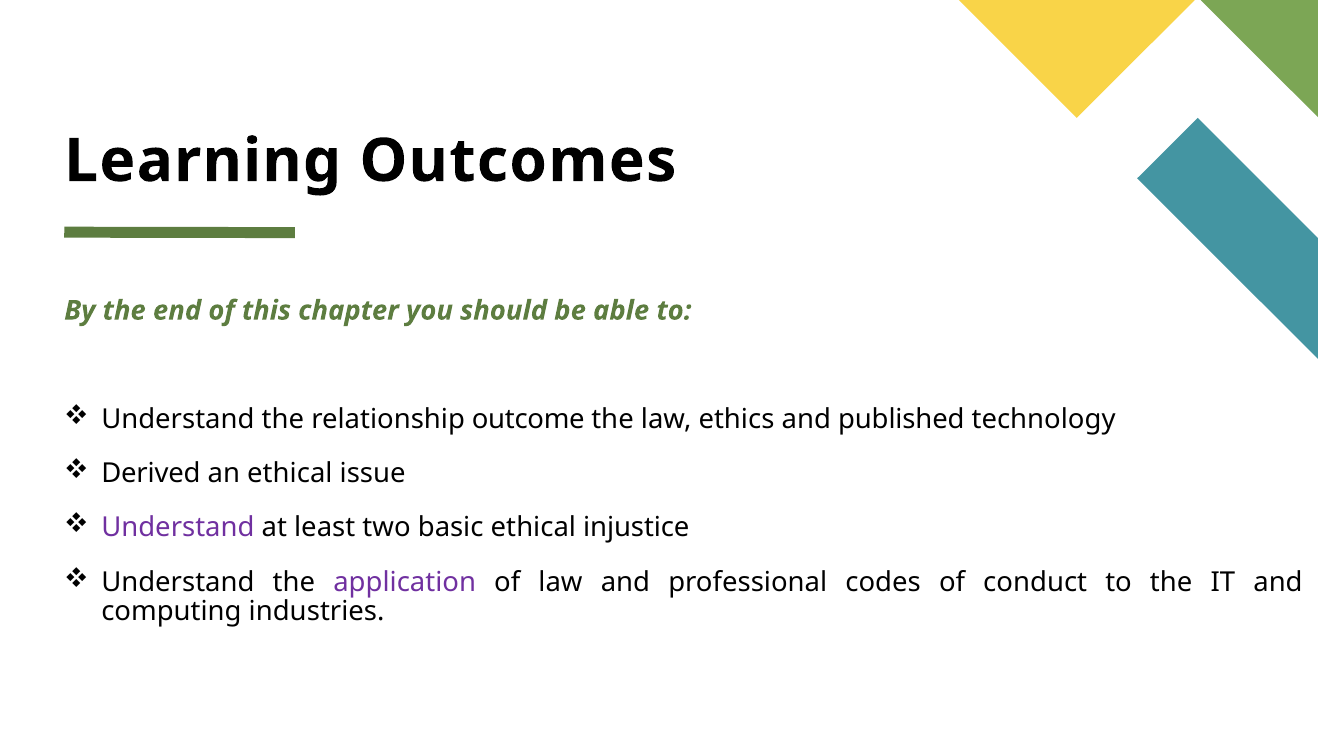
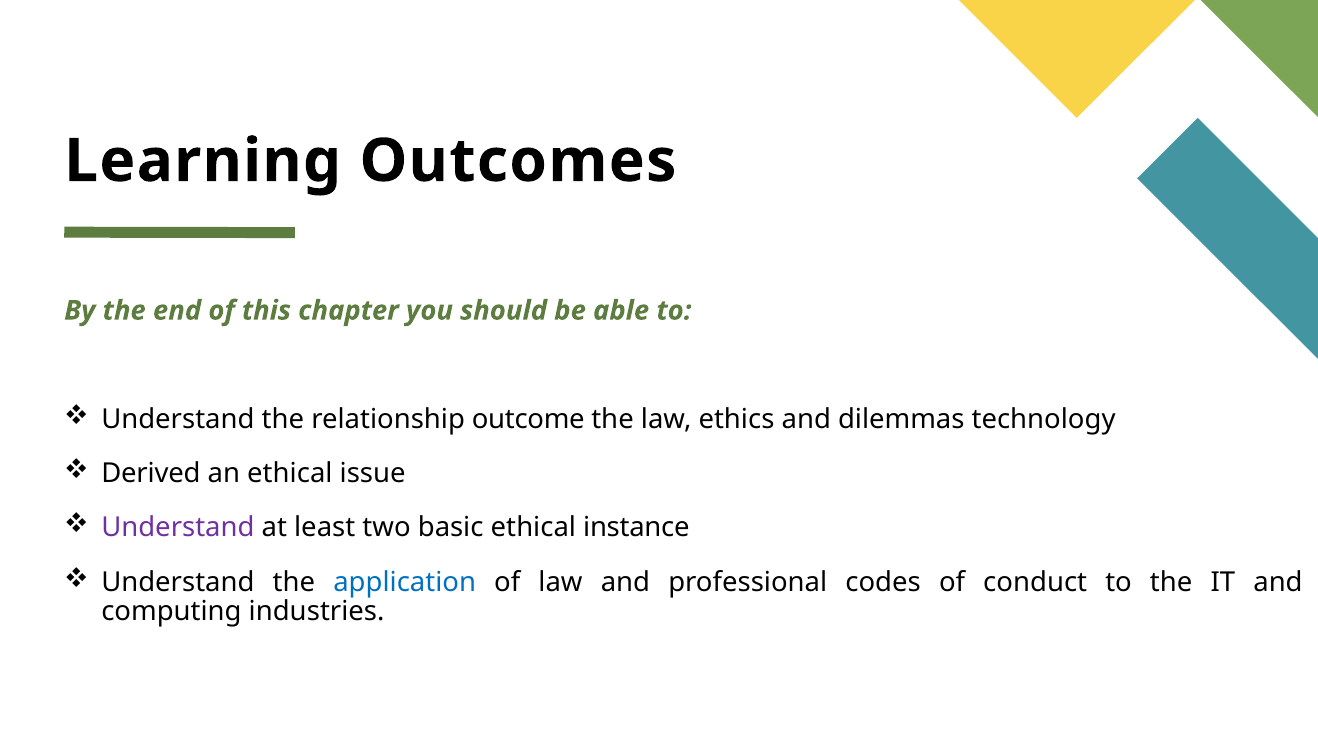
published: published -> dilemmas (901, 419)
injustice: injustice -> instance (636, 528)
application colour: purple -> blue (405, 583)
